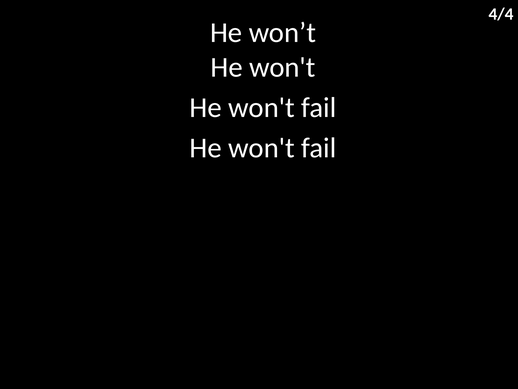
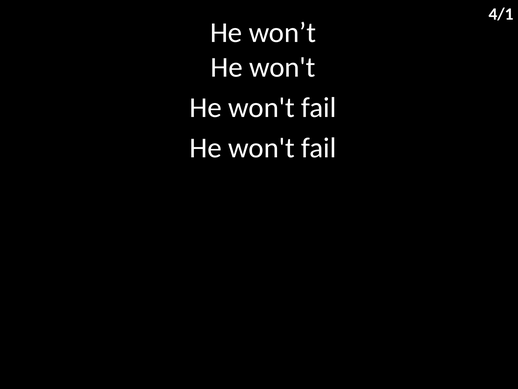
4/4: 4/4 -> 4/1 (501, 14)
